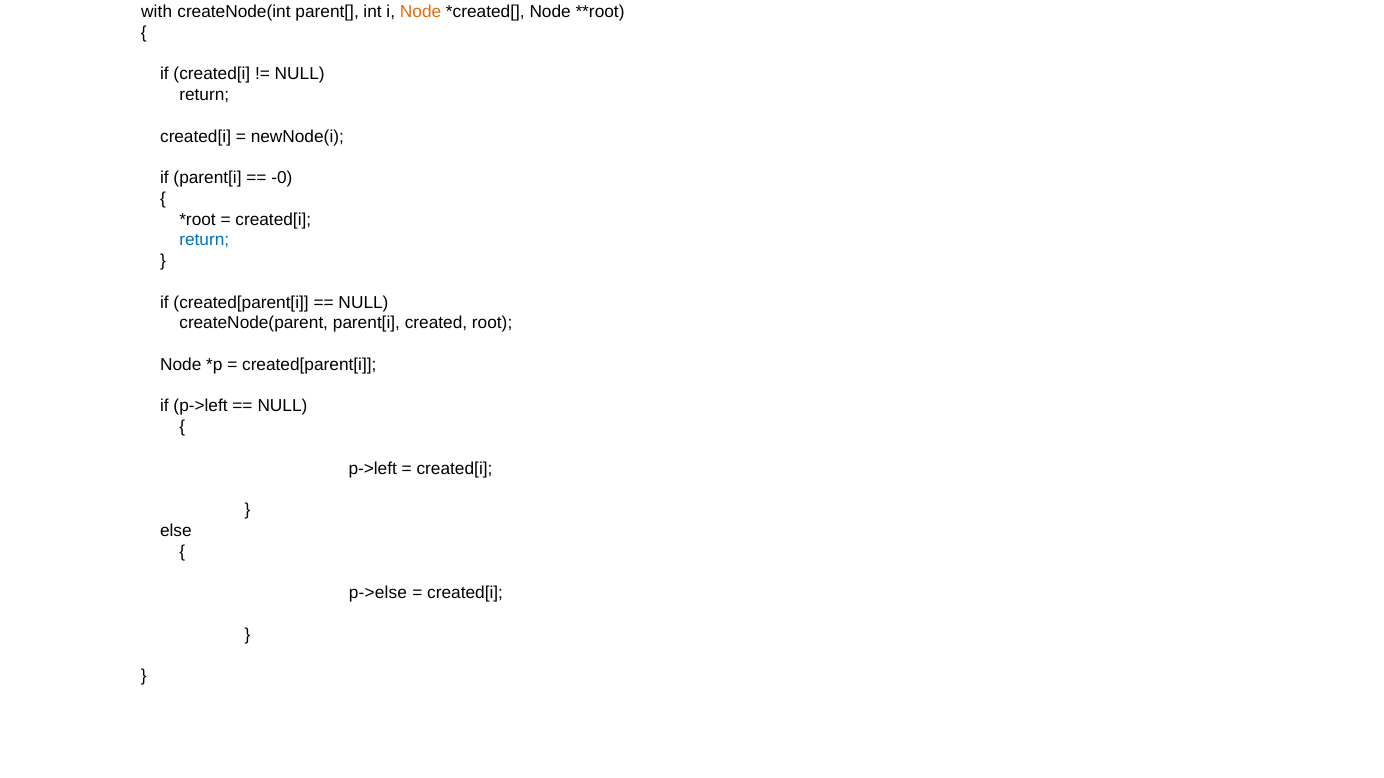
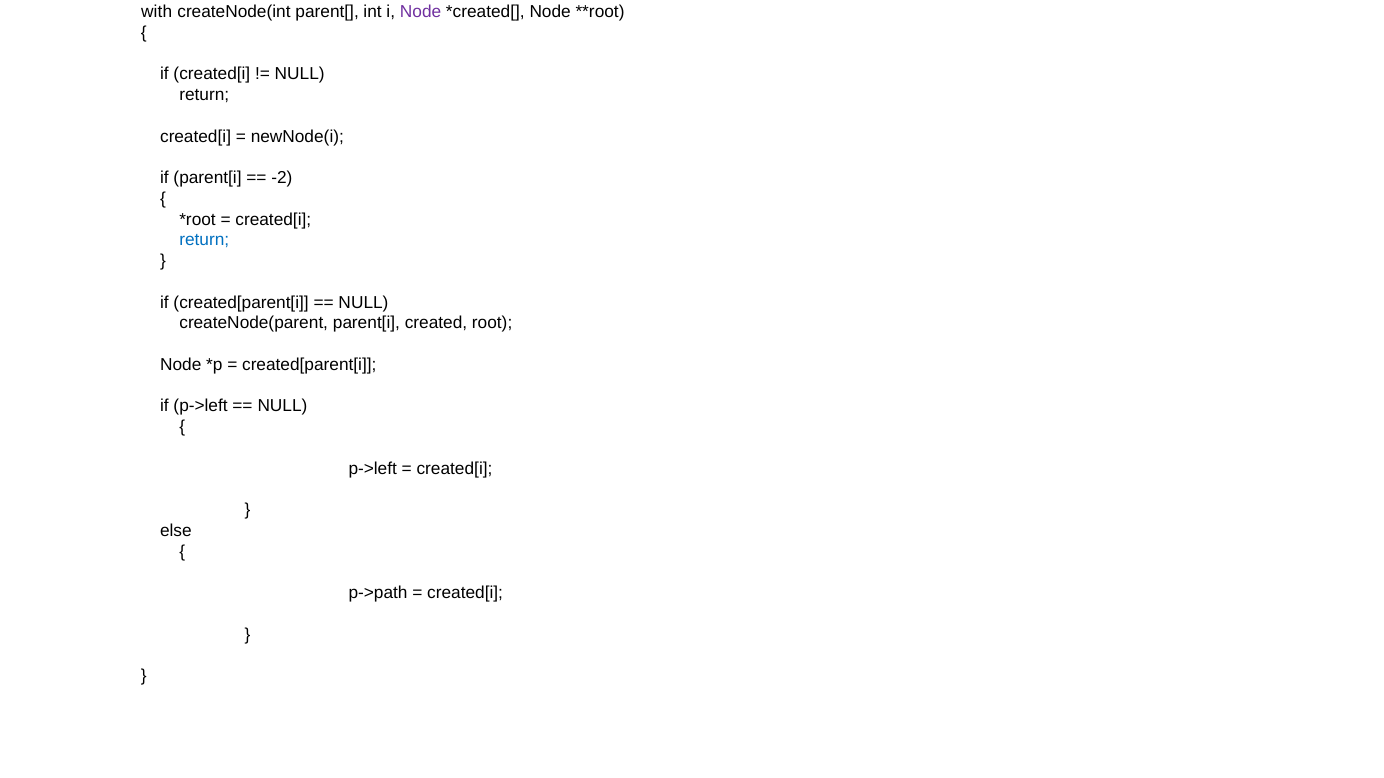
Node colour: orange -> purple (421, 12)
-0: -0 -> -2 (282, 178)
p->else: p->else -> p->path (378, 593)
